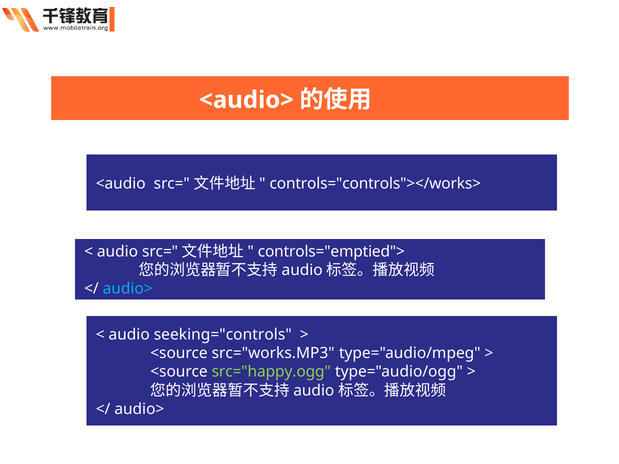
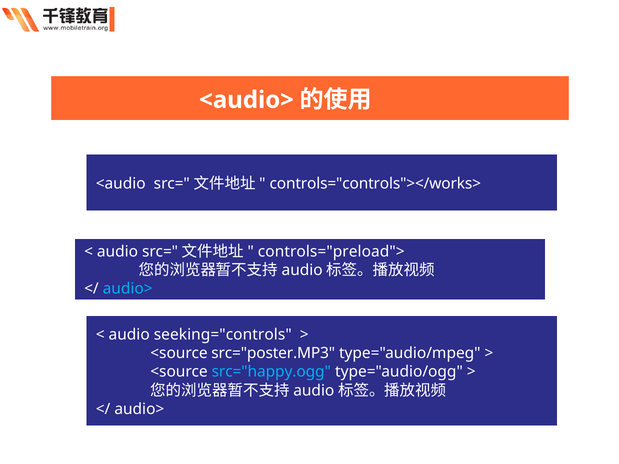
controls="emptied">: controls="emptied"> -> controls="preload"> (331, 252)
src="works.MP3: src="works.MP3 -> src="poster.MP3 (273, 354)
src="happy.ogg colour: light green -> light blue (271, 372)
